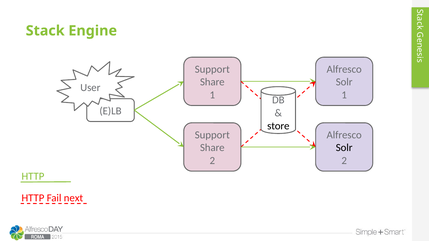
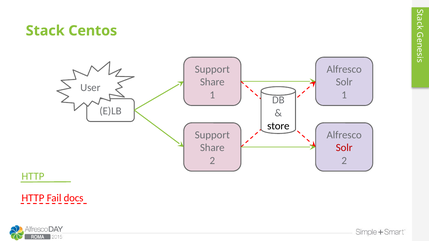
Engine: Engine -> Centos (93, 31)
Solr colour: black -> red (344, 148)
next: next -> docs (74, 198)
